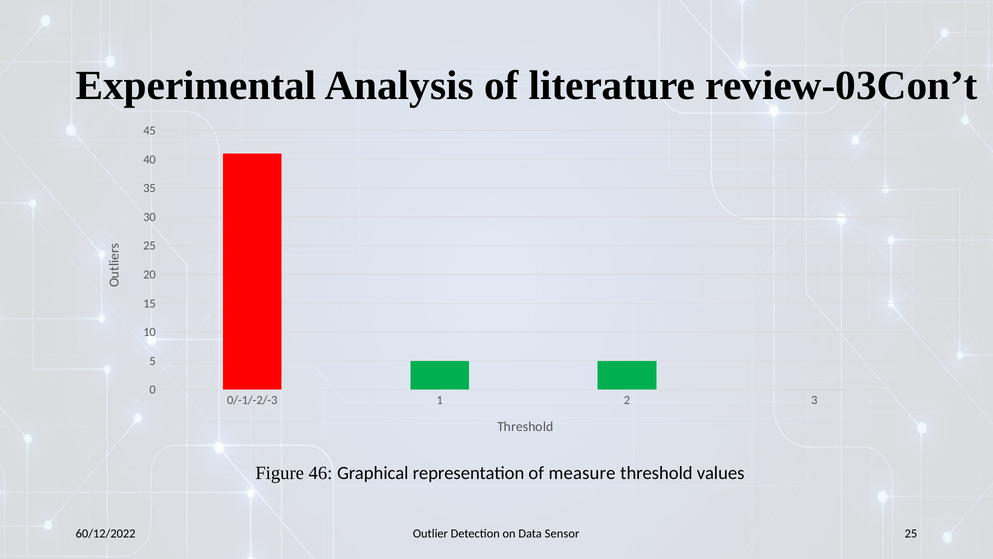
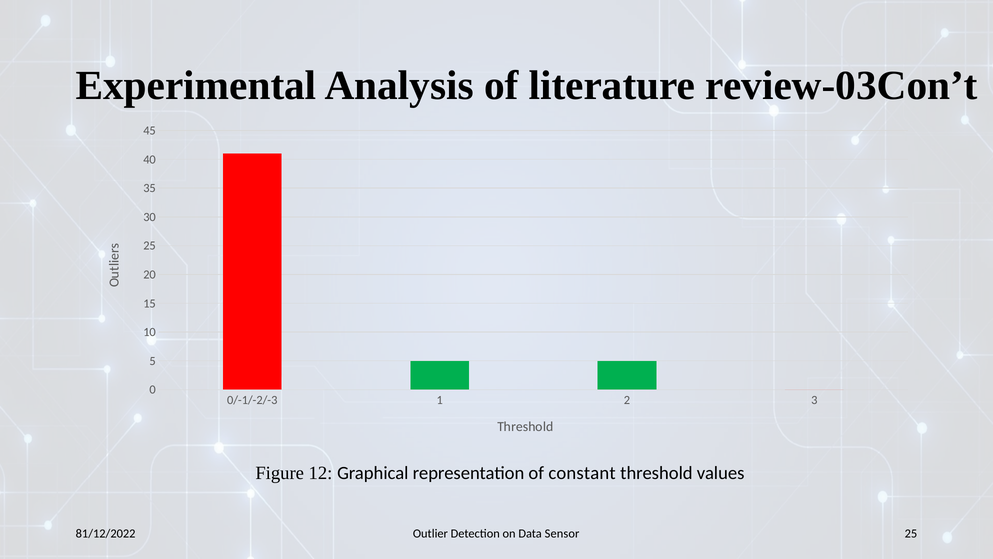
46: 46 -> 12 (320, 473)
measure: measure -> constant (582, 473)
60/12/2022: 60/12/2022 -> 81/12/2022 (106, 533)
